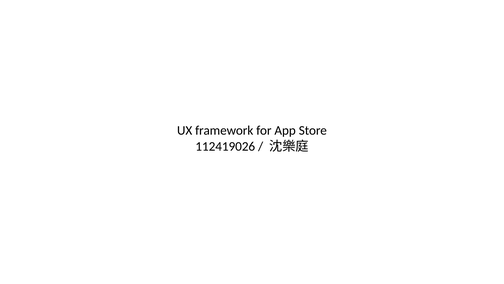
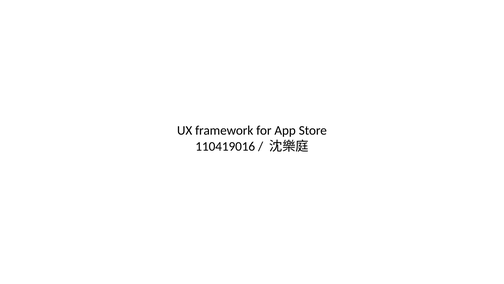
112419026: 112419026 -> 110419016 (225, 146)
